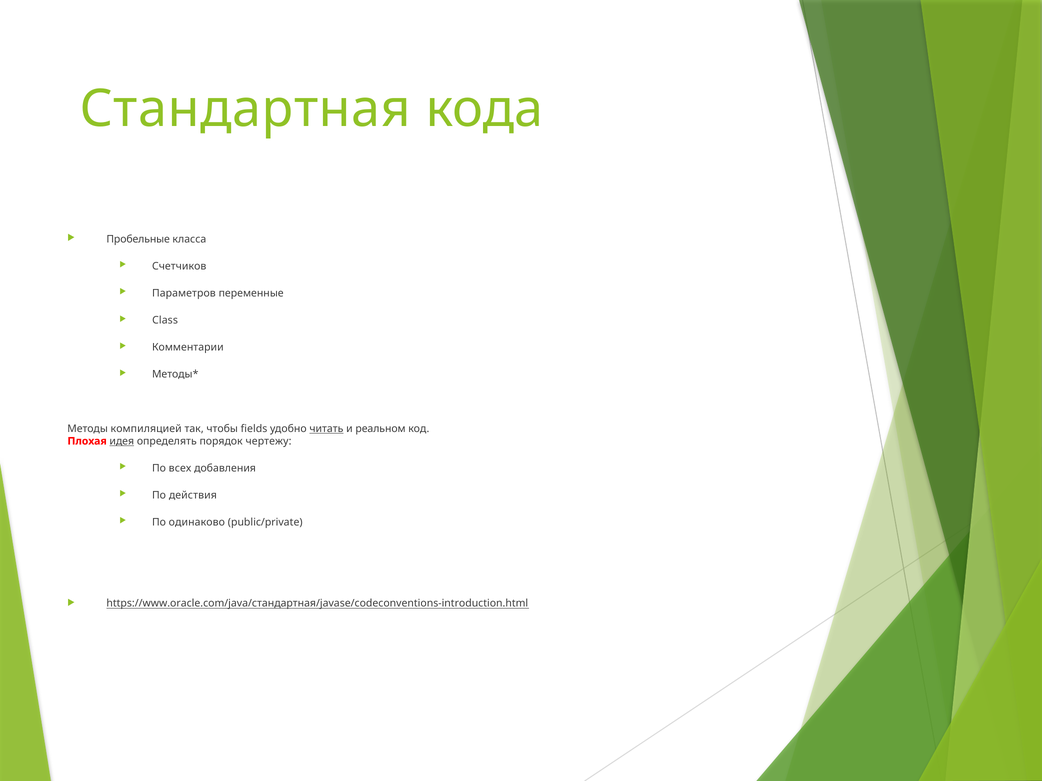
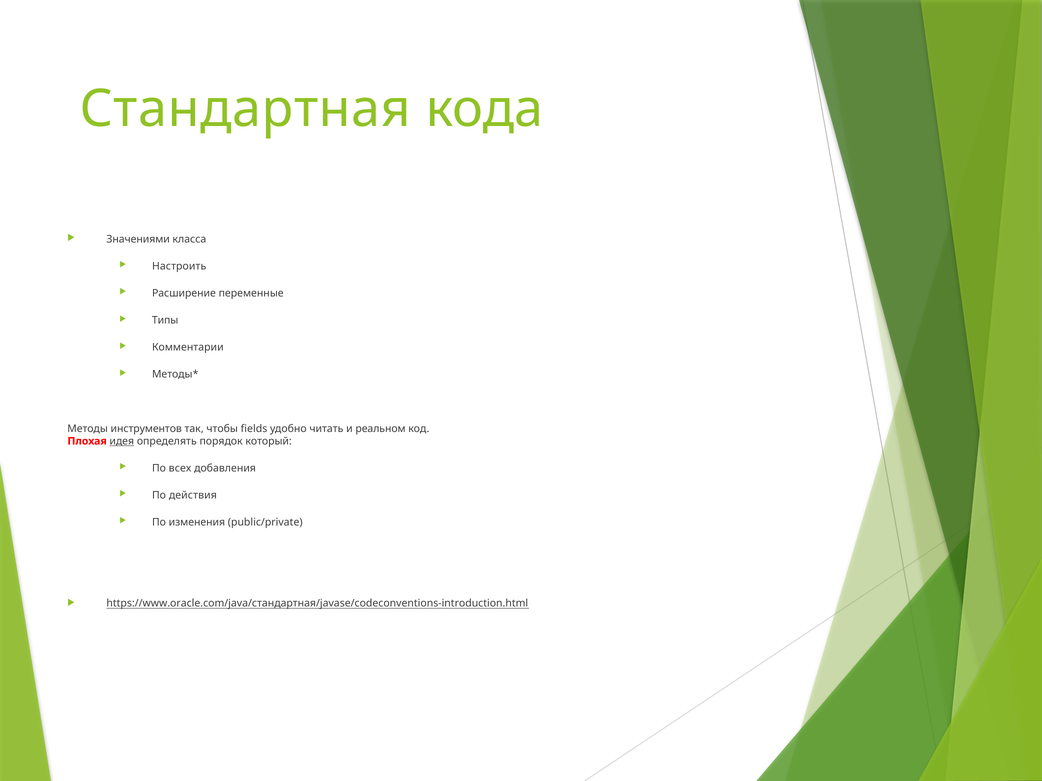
Пробельные: Пробельные -> Значениями (138, 239)
Счетчиков: Счетчиков -> Настроить (179, 266)
Параметров: Параметров -> Расширение (184, 294)
Class: Class -> Типы (165, 321)
компиляцией: компиляцией -> инструментов (146, 429)
читать underline: present -> none (326, 429)
чертежу: чертежу -> который (269, 441)
одинаково: одинаково -> изменения (197, 523)
